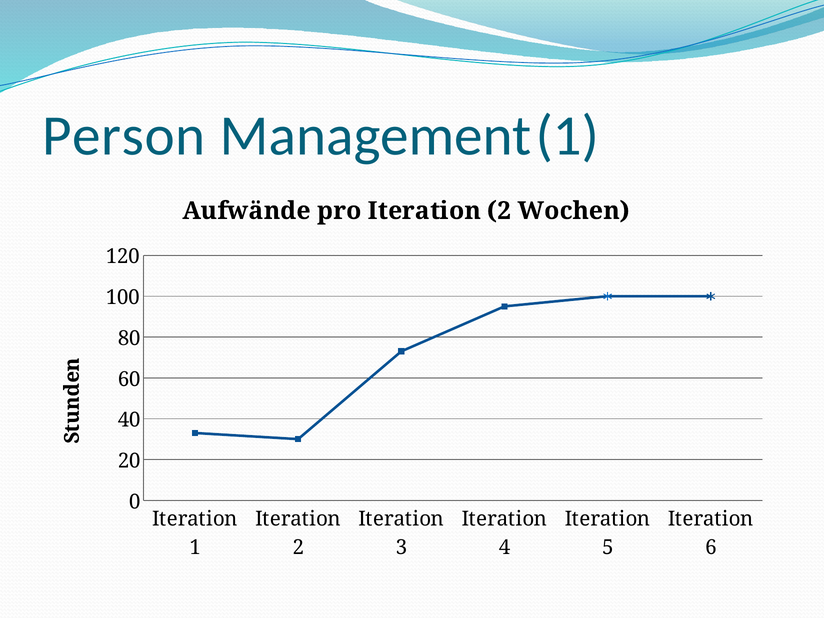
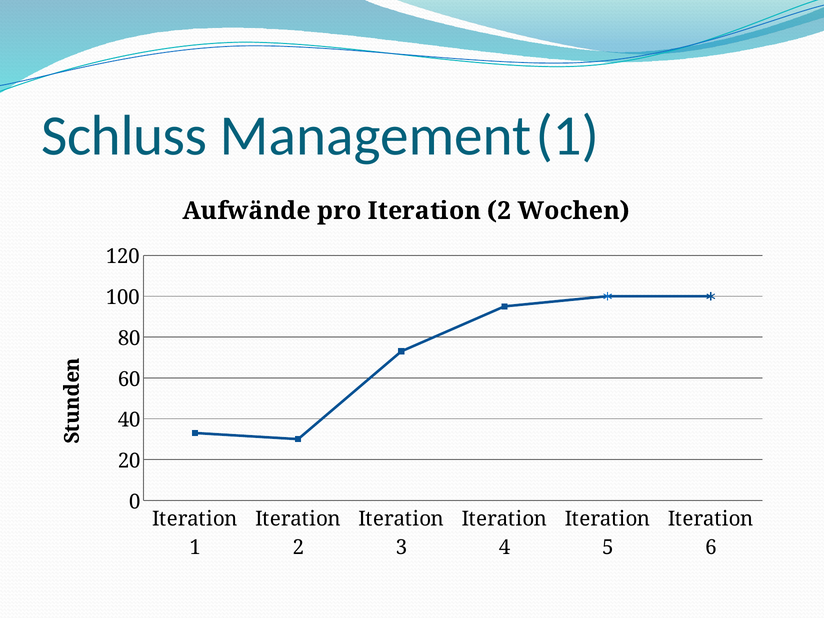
Person: Person -> Schluss (124, 136)
